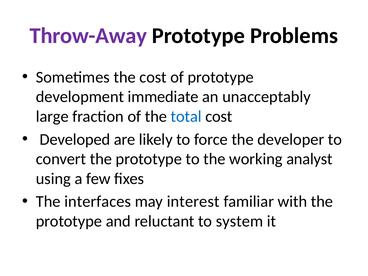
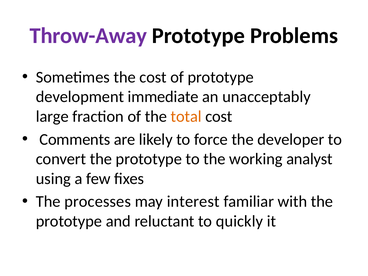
total colour: blue -> orange (186, 116)
Developed: Developed -> Comments (75, 139)
interfaces: interfaces -> processes (98, 202)
system: system -> quickly (239, 221)
